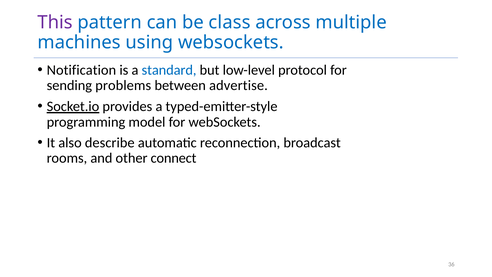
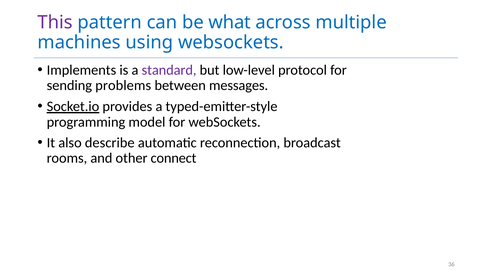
class: class -> what (230, 22)
Notification: Notification -> Implements (81, 70)
standard colour: blue -> purple (169, 70)
advertise: advertise -> messages (239, 85)
